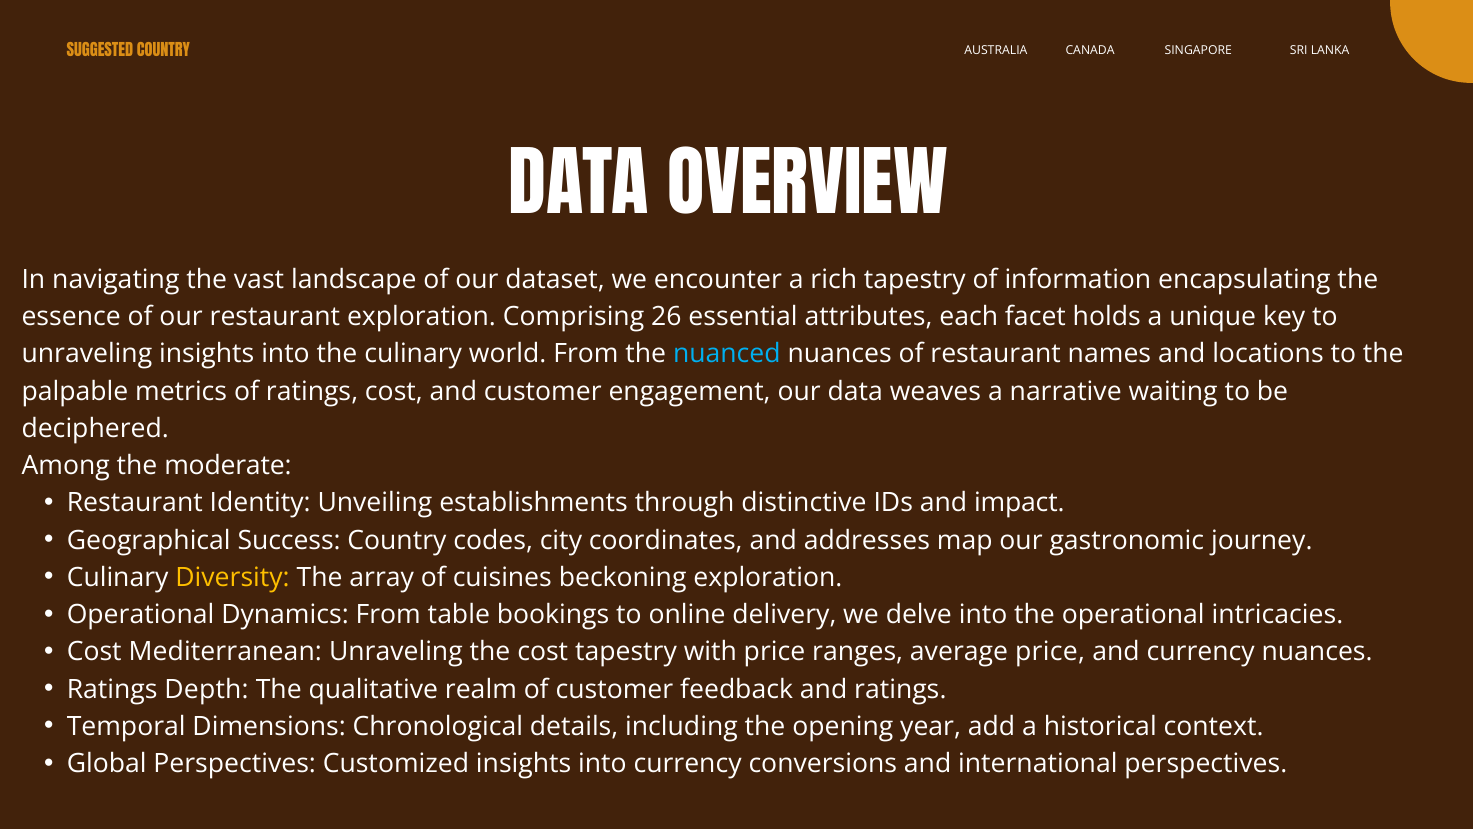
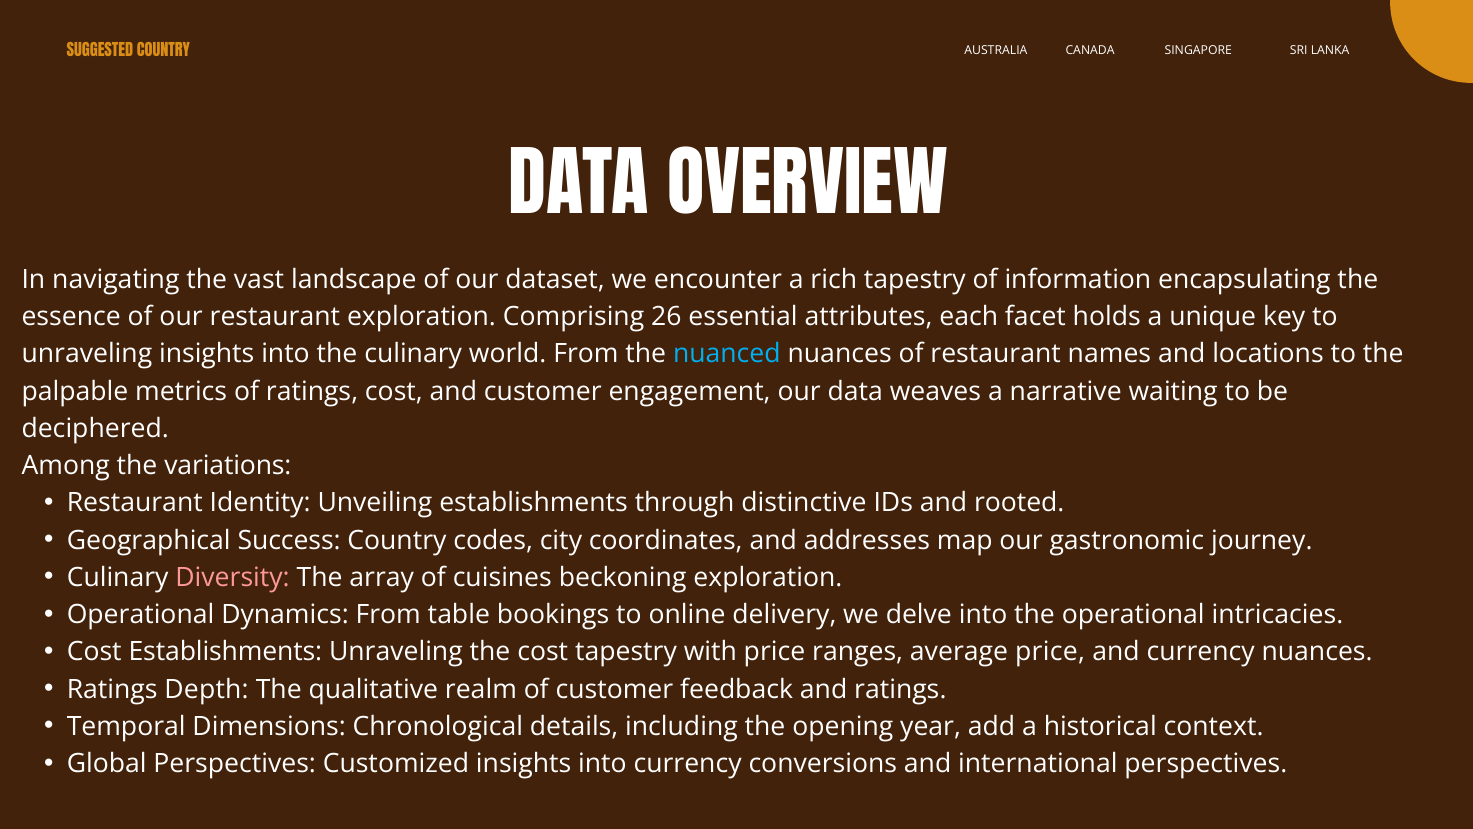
moderate: moderate -> variations (228, 466)
impact: impact -> rooted (1019, 503)
Diversity colour: yellow -> pink (233, 577)
Cost Mediterranean: Mediterranean -> Establishments (225, 652)
